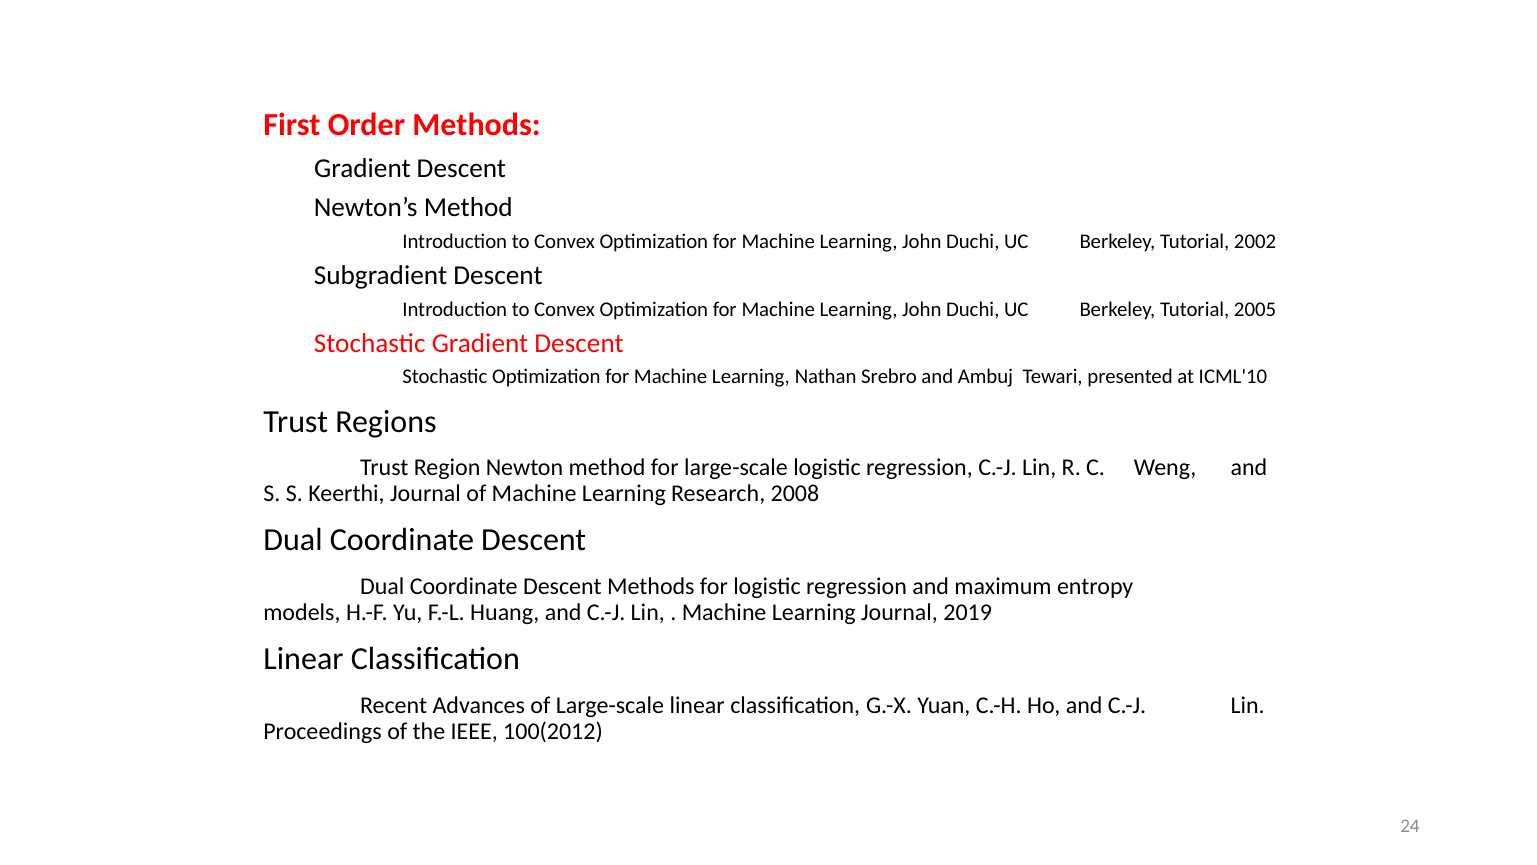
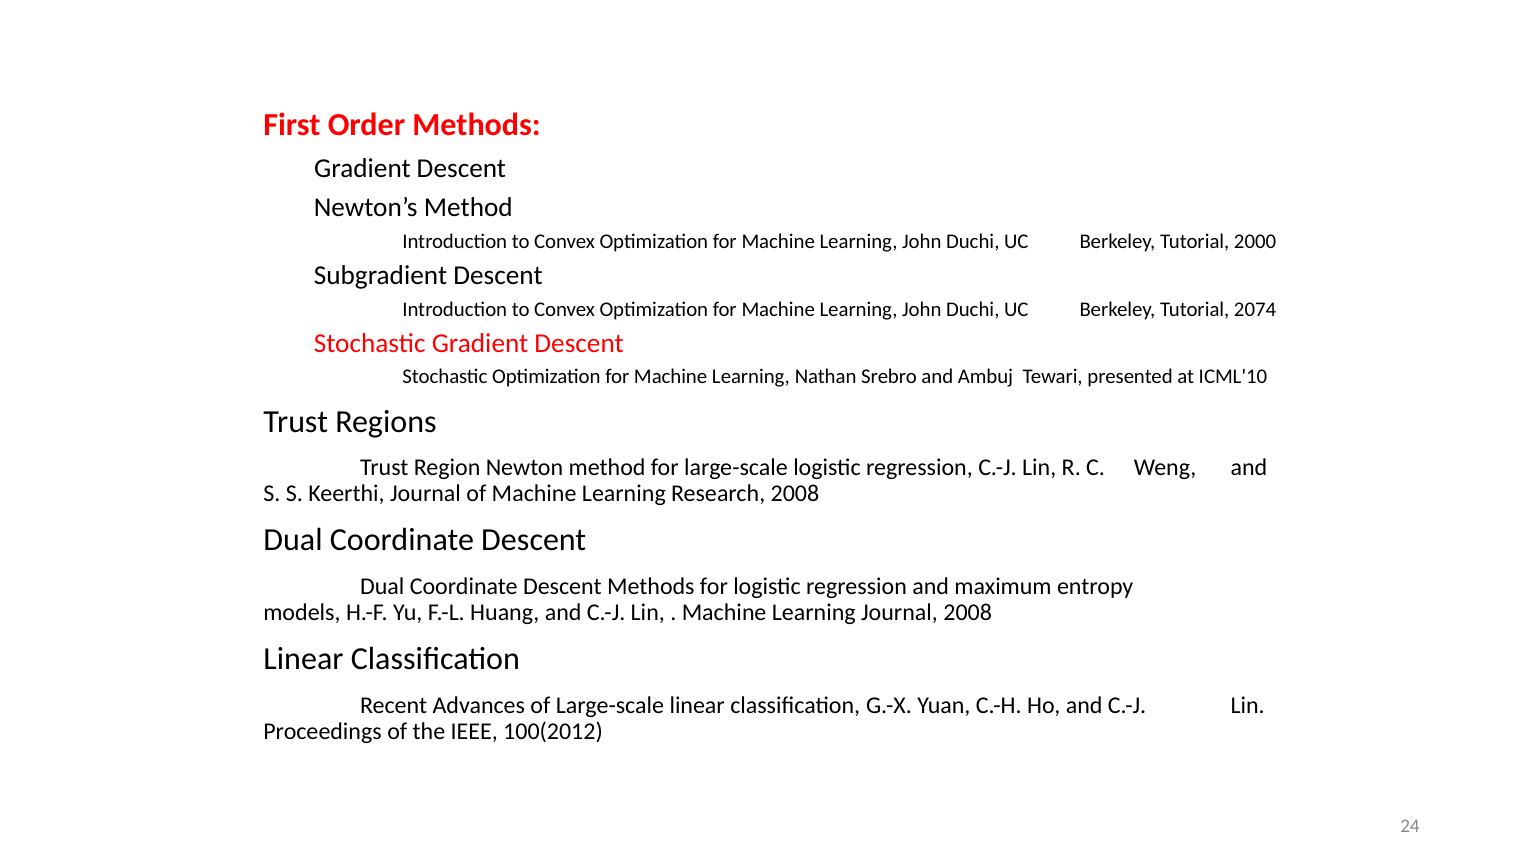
2002: 2002 -> 2000 (1255, 241)
2005: 2005 -> 2074 (1255, 309)
Journal 2019: 2019 -> 2008 (968, 612)
